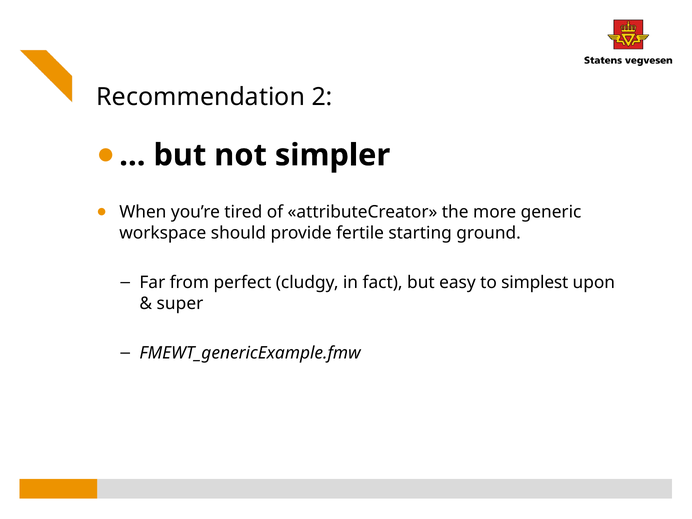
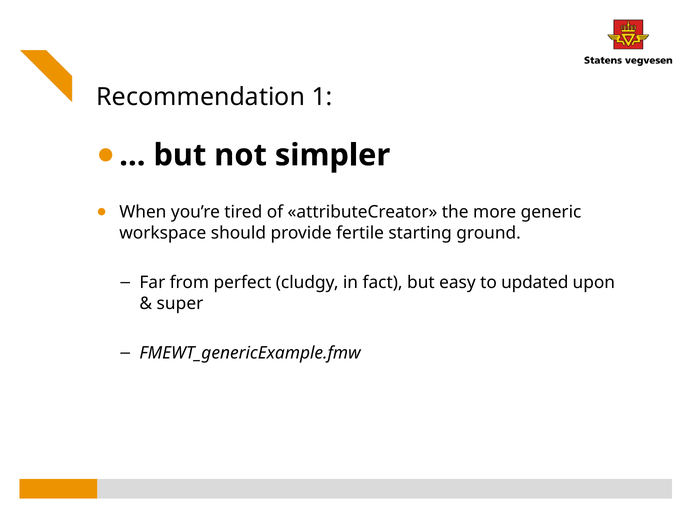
2: 2 -> 1 (322, 97)
simplest: simplest -> updated (535, 283)
